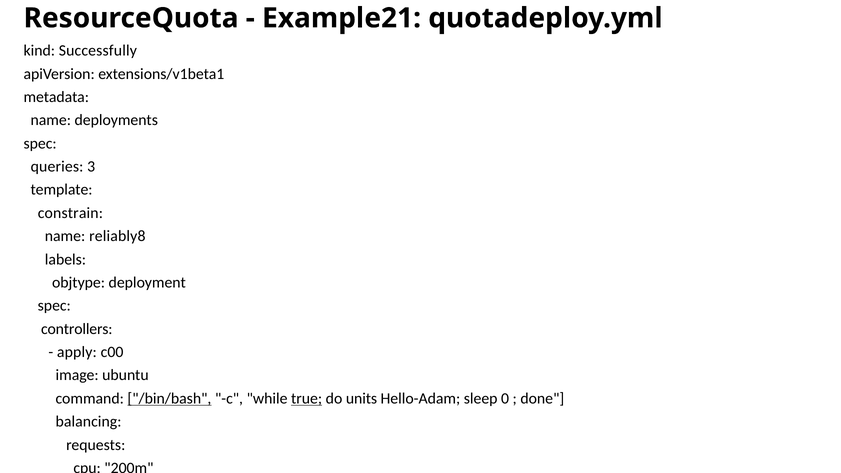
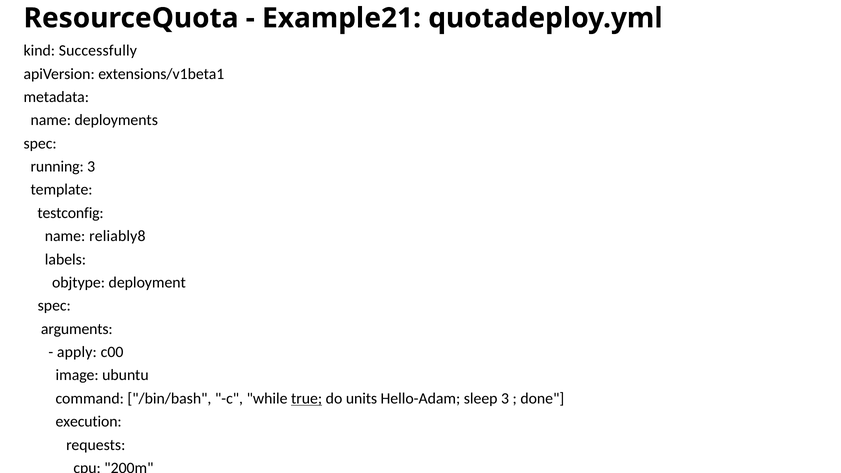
queries: queries -> running (57, 167)
constrain: constrain -> testconfig (71, 213)
controllers: controllers -> arguments (77, 329)
/bin/bash underline: present -> none (169, 399)
sleep 0: 0 -> 3 (505, 399)
balancing: balancing -> execution (89, 422)
